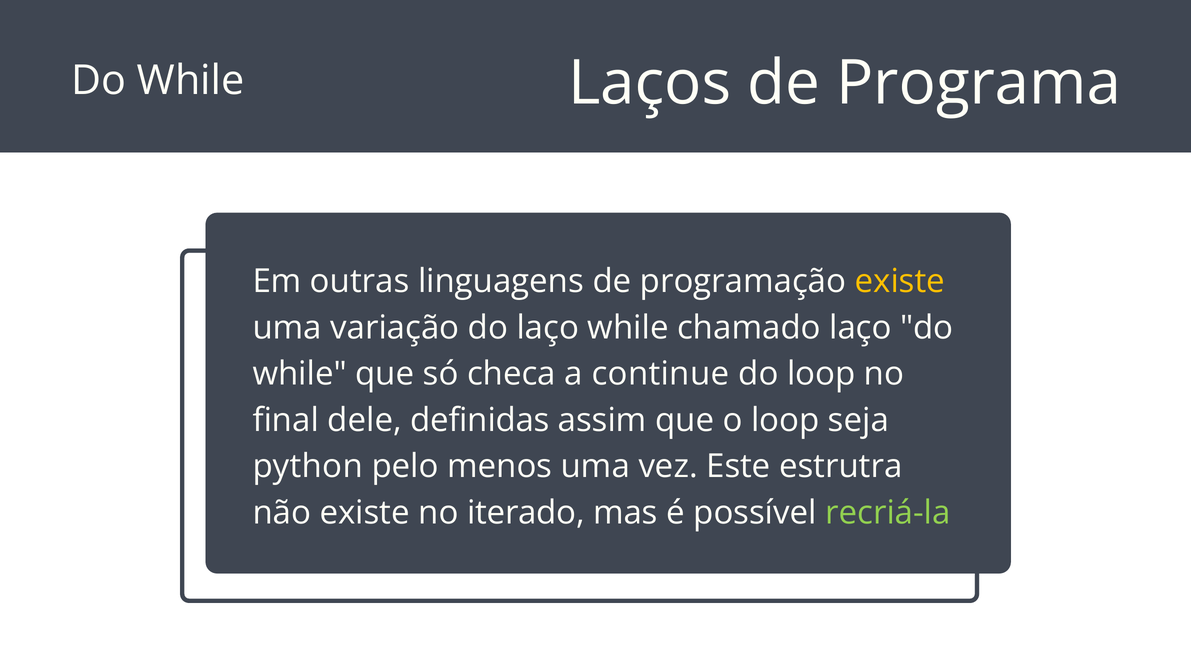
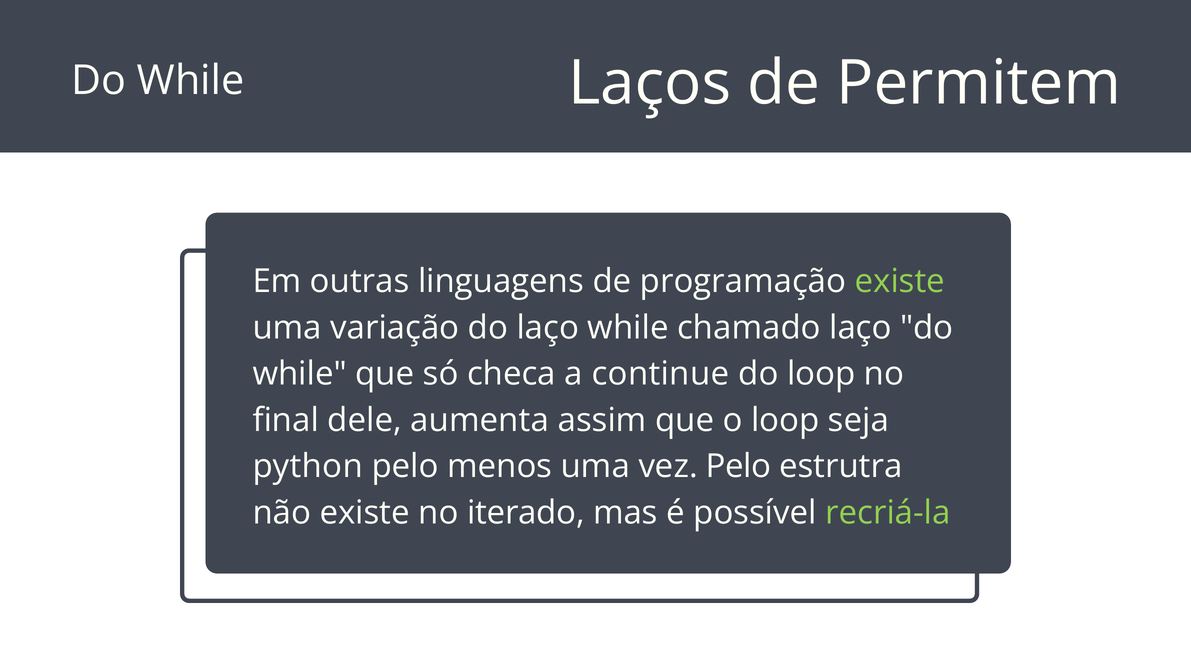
Programa: Programa -> Permitem (979, 83)
existe colour: yellow -> light green (900, 281)
definidas: definidas -> aumenta (480, 420)
vez Este: Este -> Pelo (739, 466)
